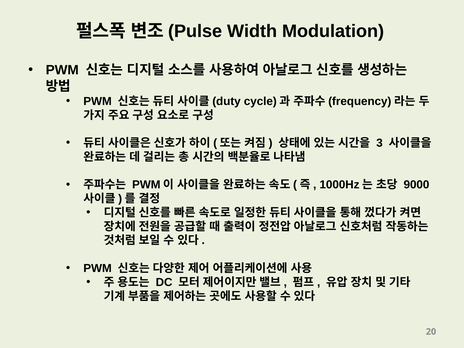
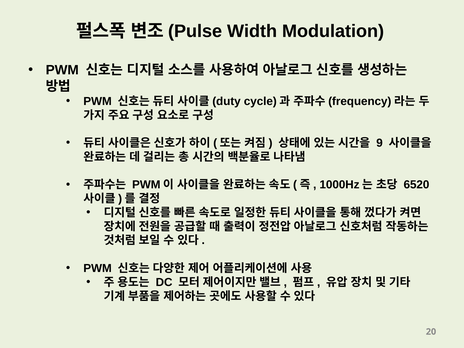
3: 3 -> 9 (380, 143)
9000: 9000 -> 6520 (416, 185)
